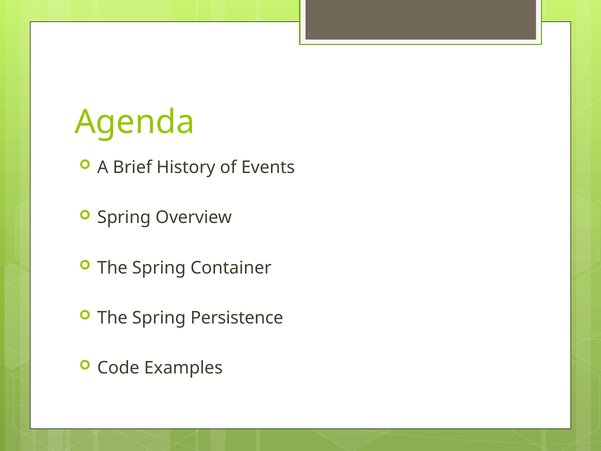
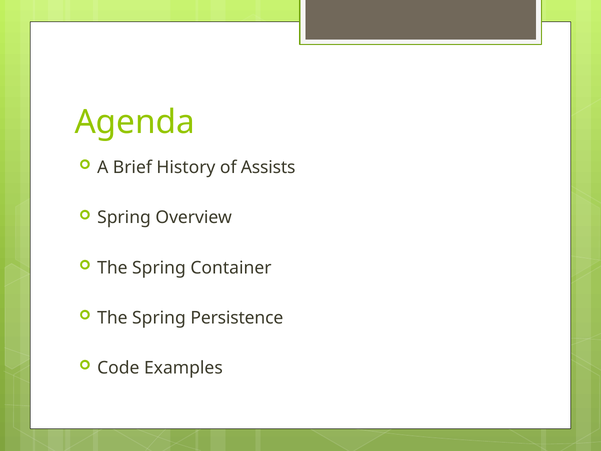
Events: Events -> Assists (268, 167)
